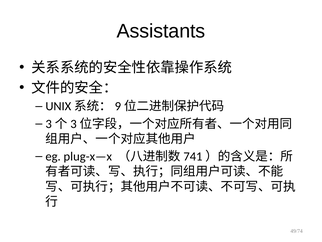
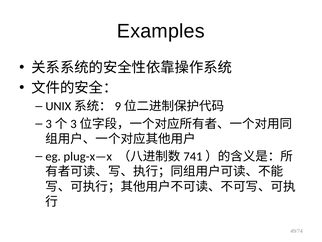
Assistants: Assistants -> Examples (161, 31)
